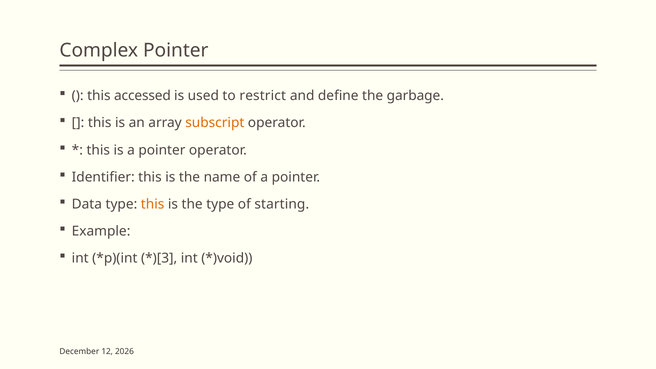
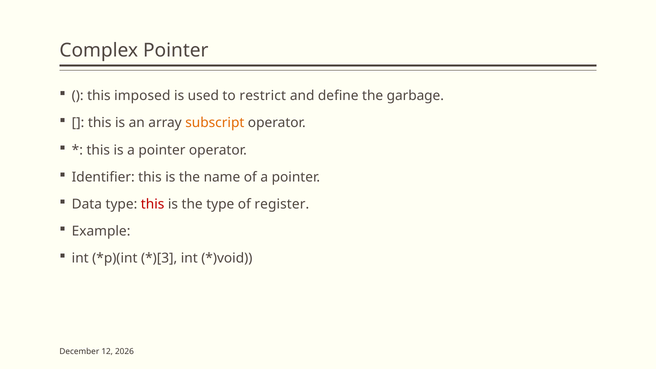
accessed: accessed -> imposed (142, 96)
this colour: orange -> red (153, 204)
starting: starting -> register (282, 204)
